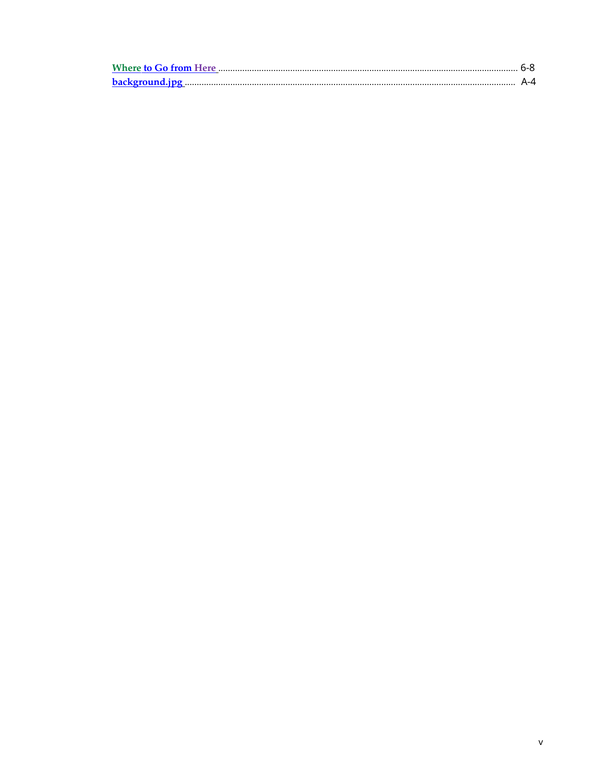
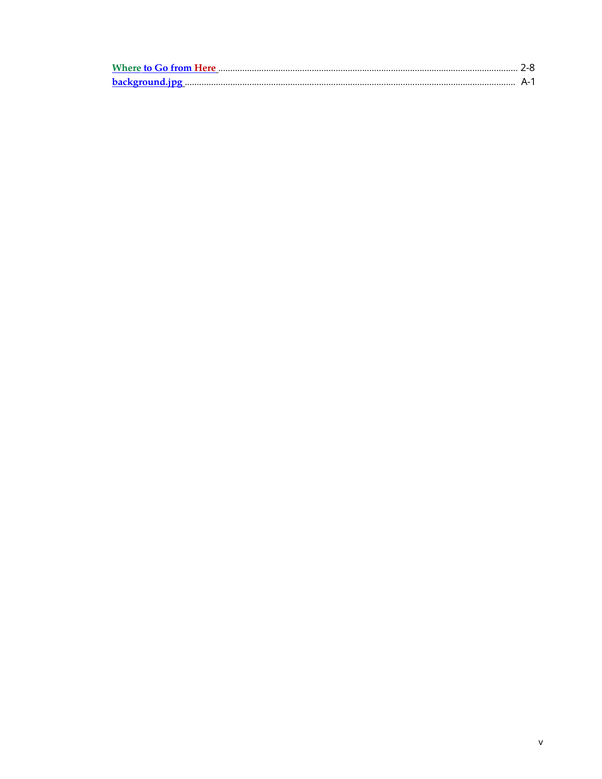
Here colour: purple -> red (205, 68)
6-8: 6-8 -> 2-8 (528, 68)
A-4: A-4 -> A-1 (529, 82)
